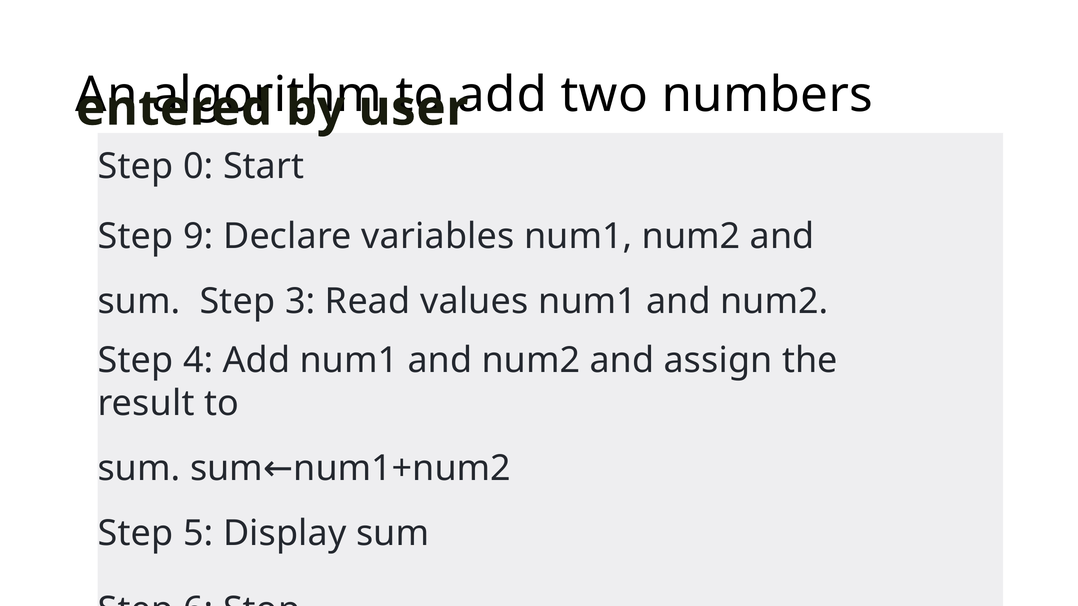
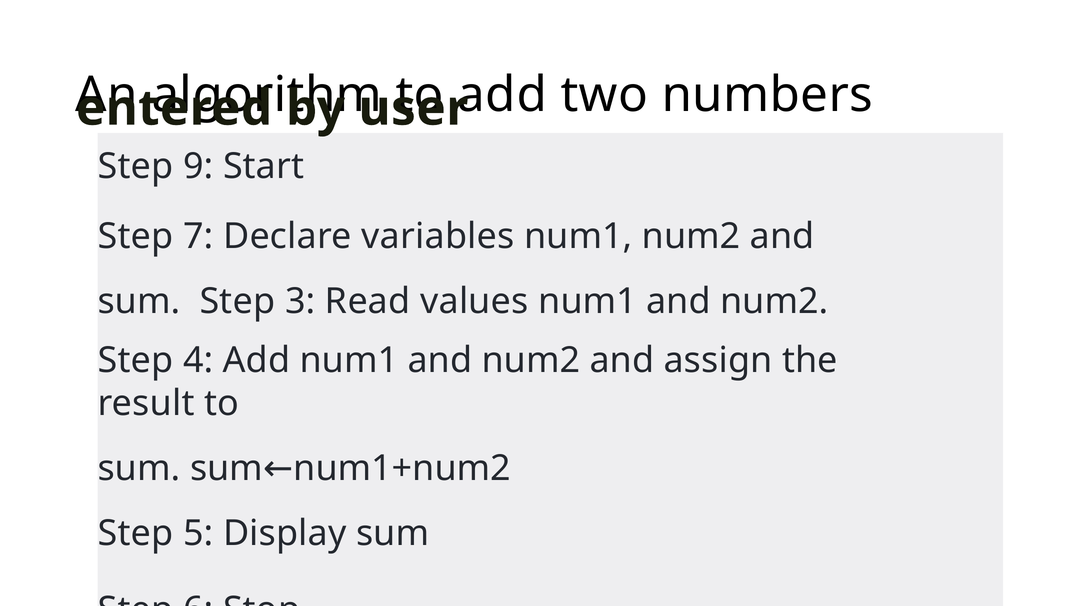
0: 0 -> 9 (198, 167)
9: 9 -> 7 (198, 237)
